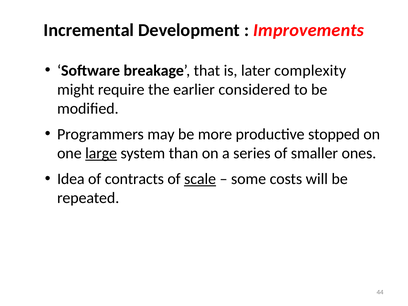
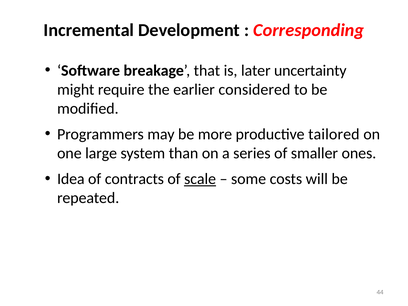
Improvements: Improvements -> Corresponding (309, 30)
complexity: complexity -> uncertainty (310, 70)
stopped: stopped -> tailored (334, 134)
large underline: present -> none (101, 153)
